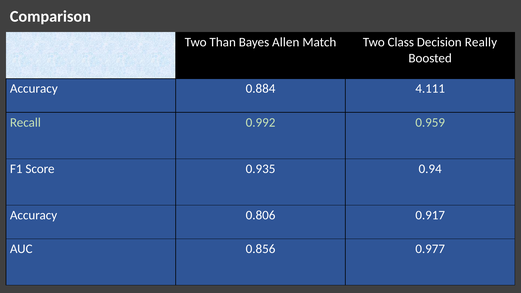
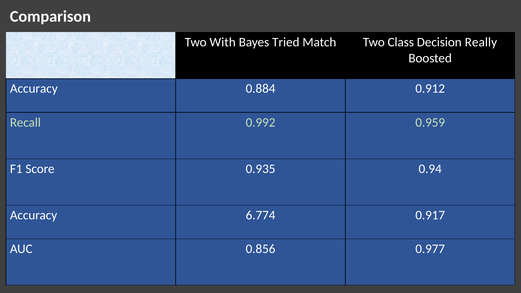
Than: Than -> With (223, 42)
Allen: Allen -> Tried (286, 42)
4.111: 4.111 -> 0.912 (430, 89)
0.806: 0.806 -> 6.774 (261, 215)
